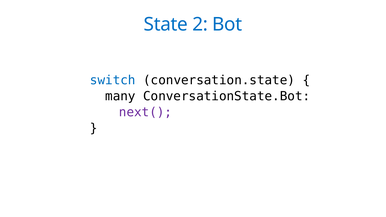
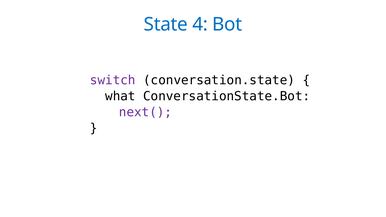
2: 2 -> 4 (200, 24)
switch colour: blue -> purple (113, 80)
many: many -> what (120, 96)
